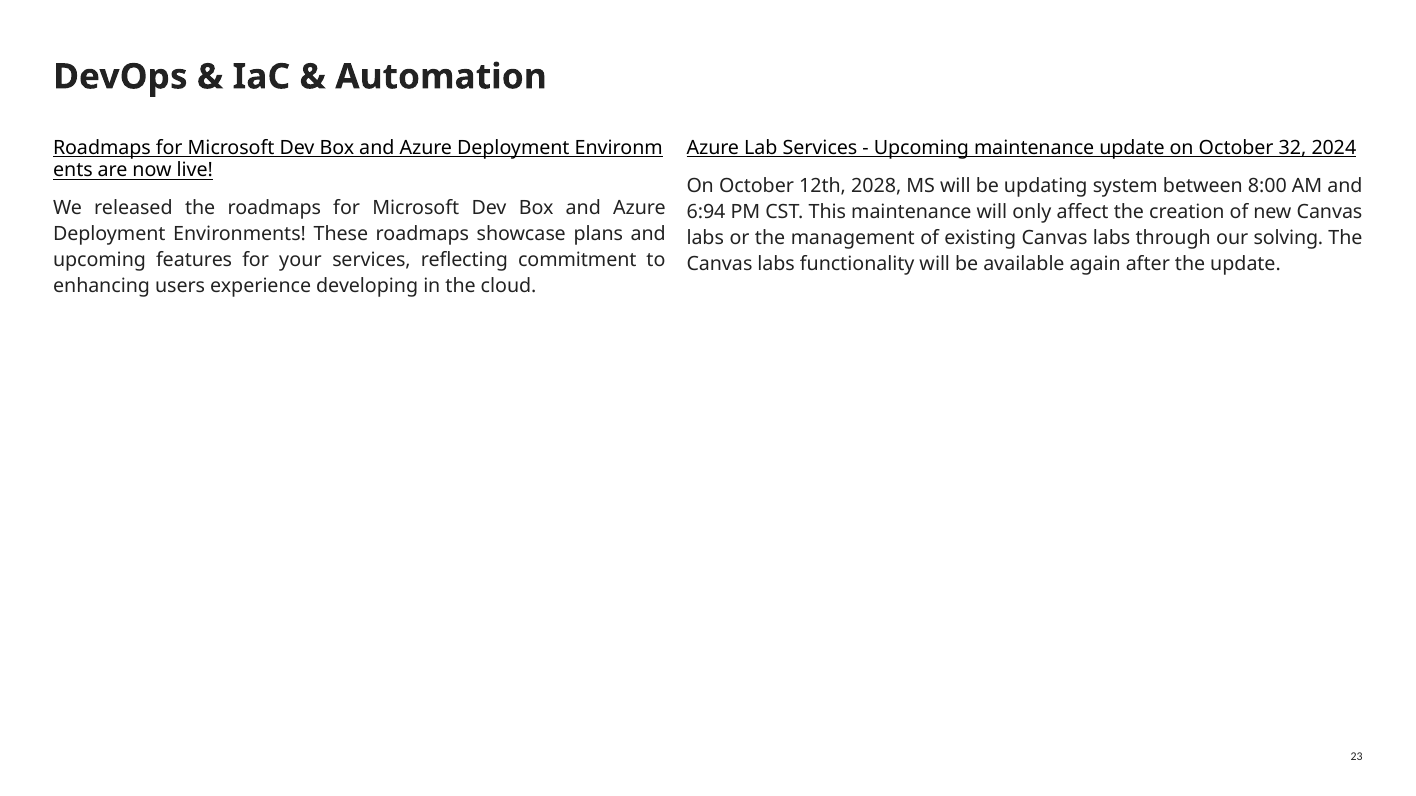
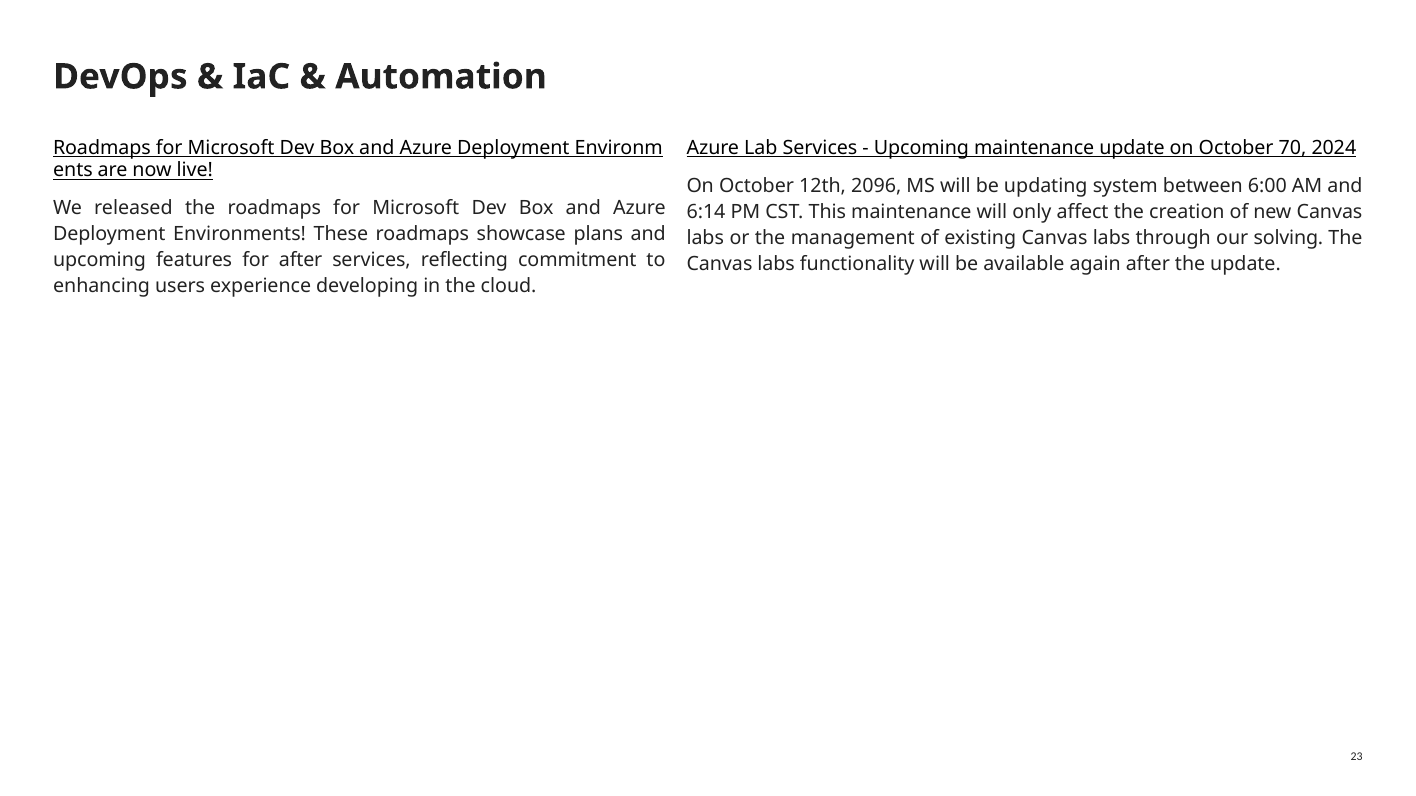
32: 32 -> 70 (1293, 148)
2028: 2028 -> 2096 (876, 186)
8:00: 8:00 -> 6:00 (1267, 186)
6:94: 6:94 -> 6:14 (706, 212)
for your: your -> after (301, 260)
